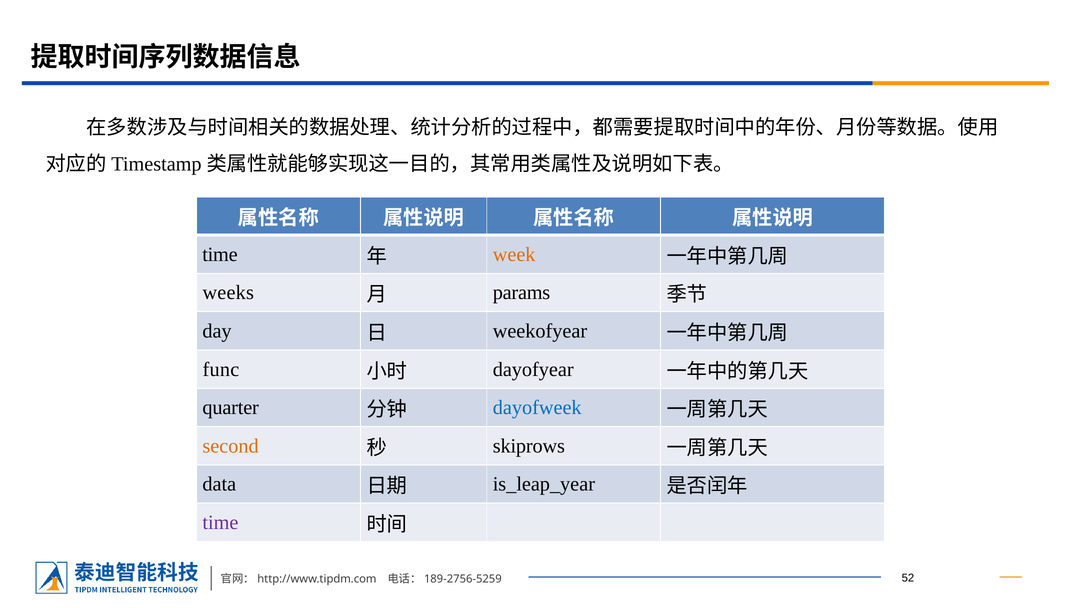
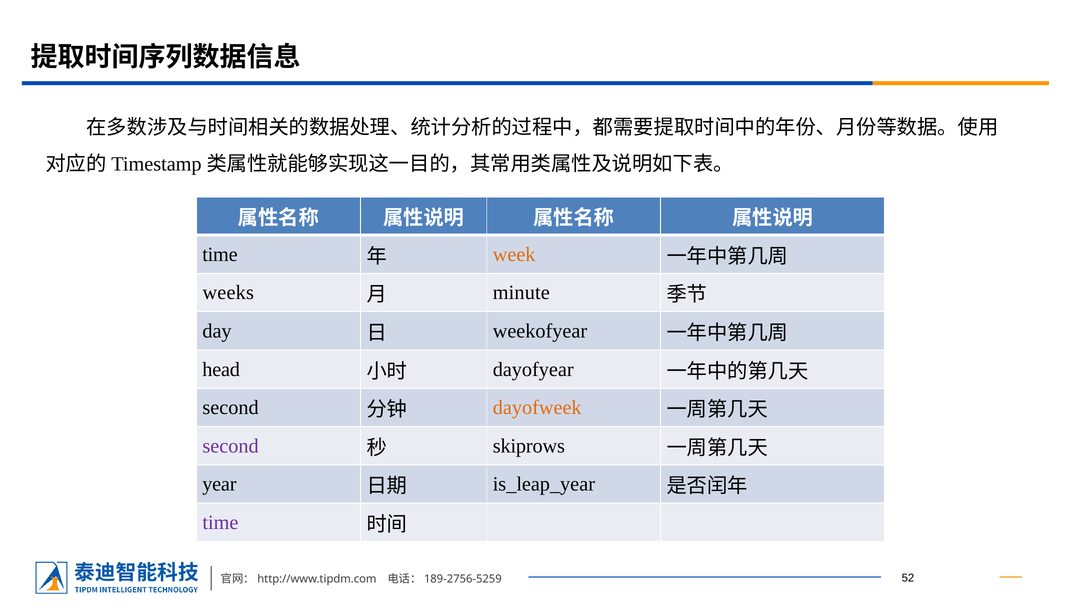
params: params -> minute (521, 293)
func: func -> head (221, 369)
quarter: quarter -> second (231, 408)
dayofweek colour: blue -> orange (537, 408)
second colour: orange -> purple (231, 446)
data: data -> year (219, 484)
